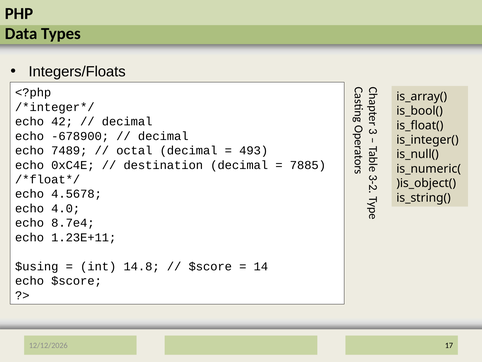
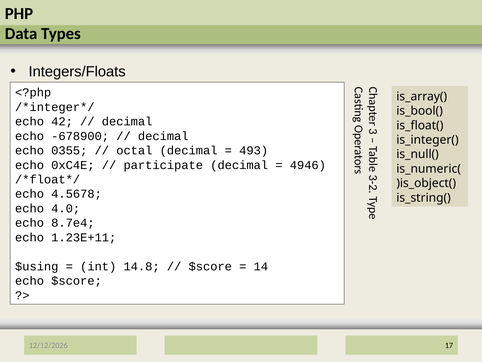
7489: 7489 -> 0355 (69, 150)
destination: destination -> participate (163, 165)
7885: 7885 -> 4946 (308, 165)
